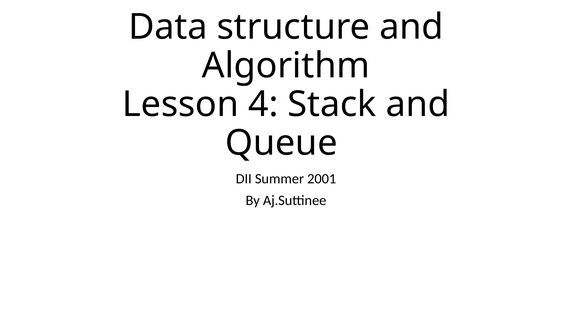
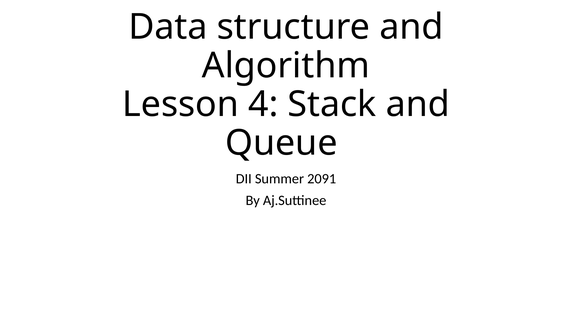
2001: 2001 -> 2091 (322, 179)
